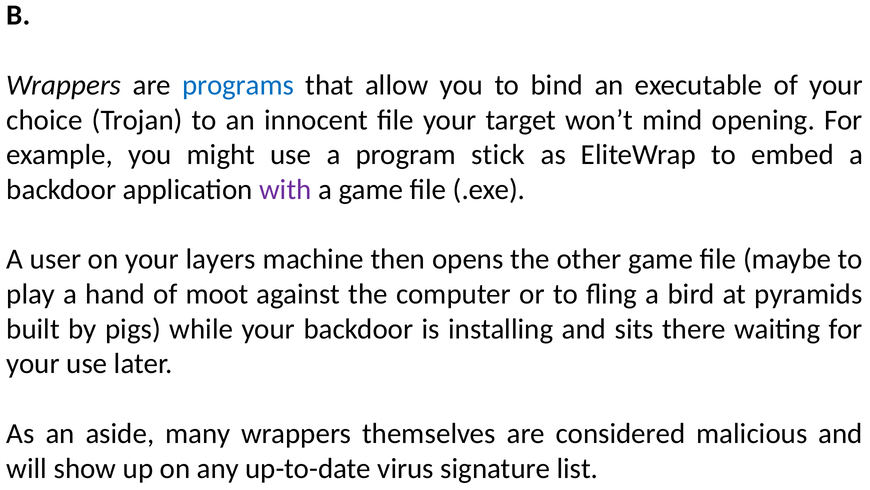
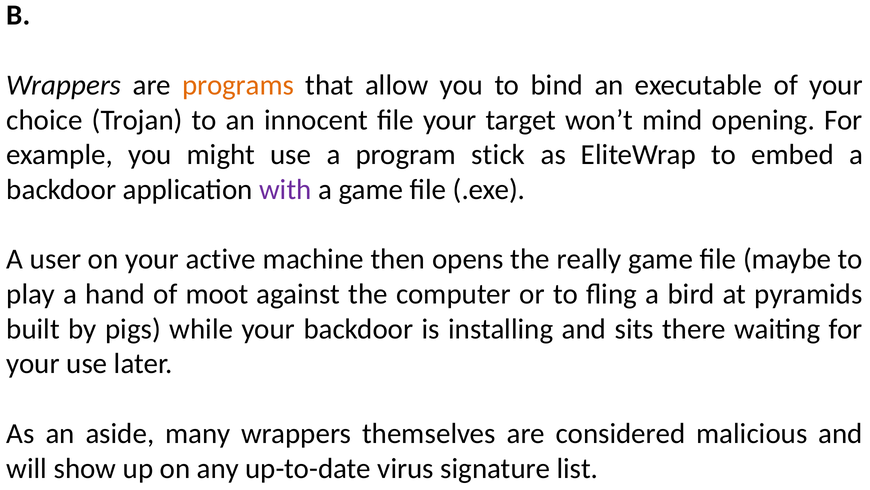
programs colour: blue -> orange (238, 85)
layers: layers -> active (221, 259)
other: other -> really (589, 259)
